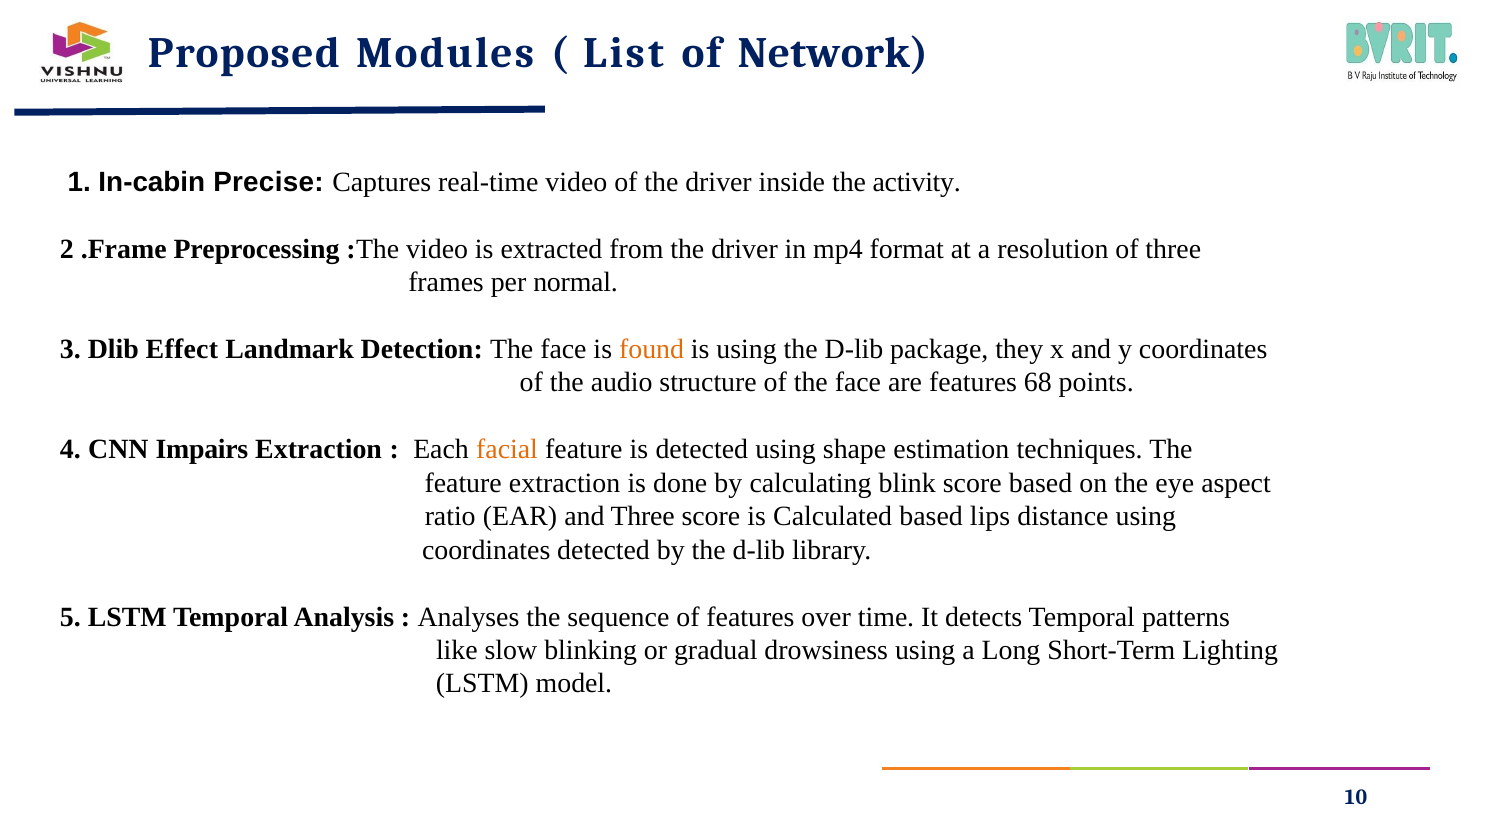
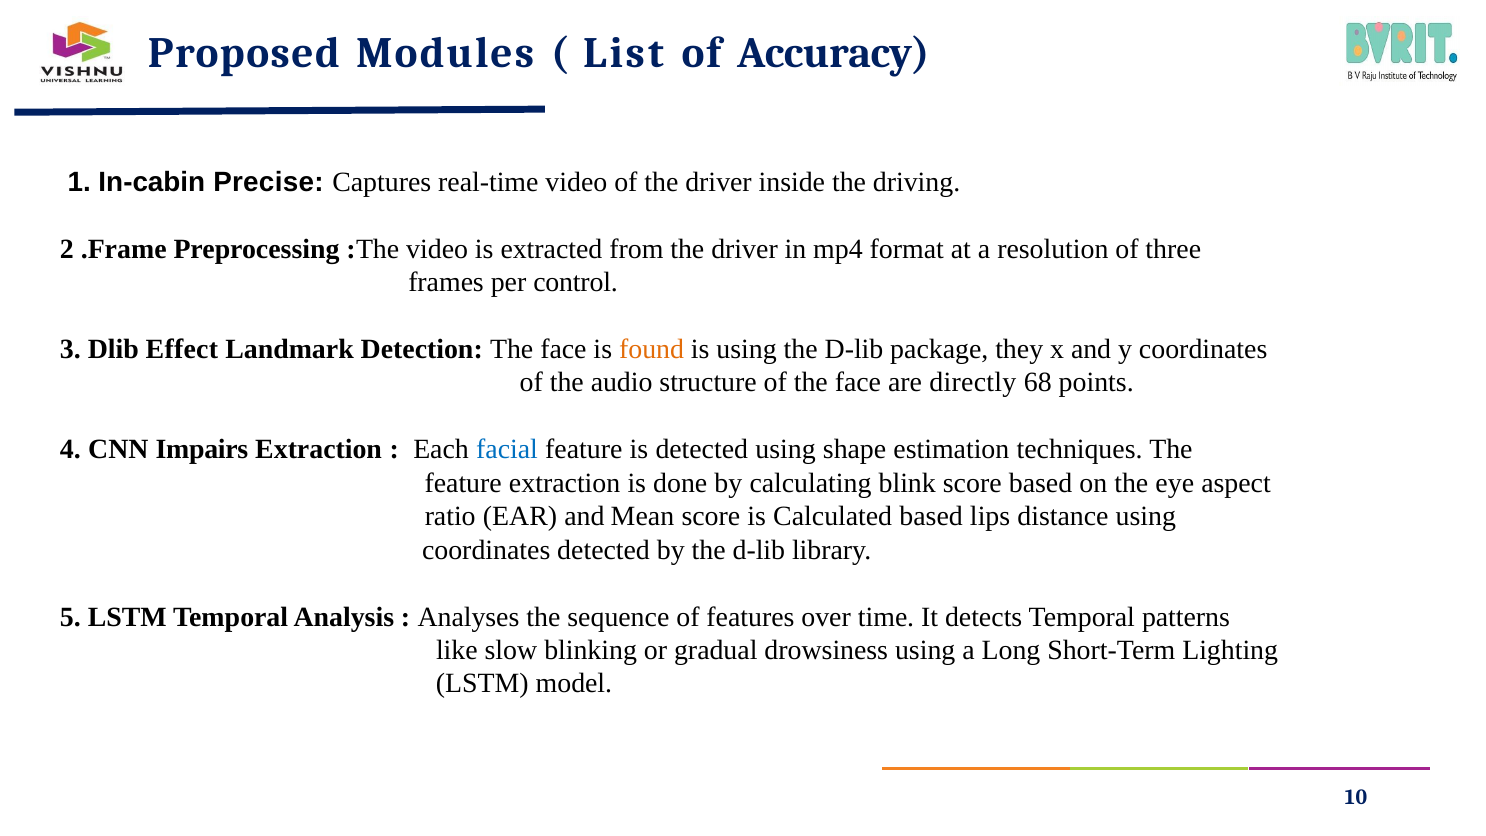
Network: Network -> Accuracy (833, 53)
activity: activity -> driving (917, 182)
normal: normal -> control (576, 282)
are features: features -> directly (973, 383)
facial colour: orange -> blue (507, 450)
and Three: Three -> Mean (643, 516)
